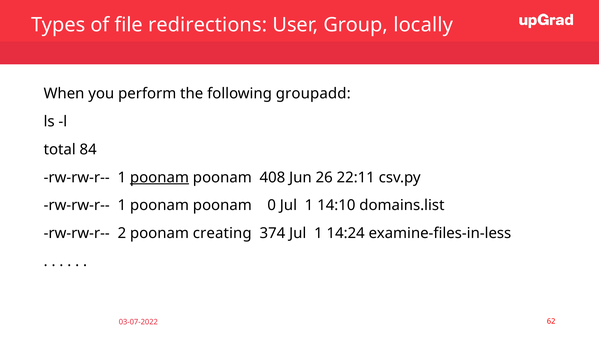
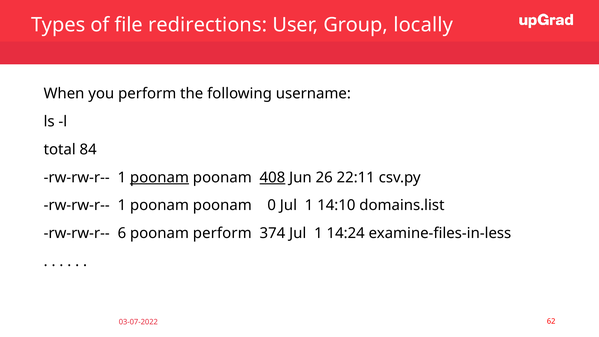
groupadd: groupadd -> username (313, 94)
408 underline: none -> present (272, 177)
2: 2 -> 6 (122, 233)
poonam creating: creating -> perform (222, 233)
